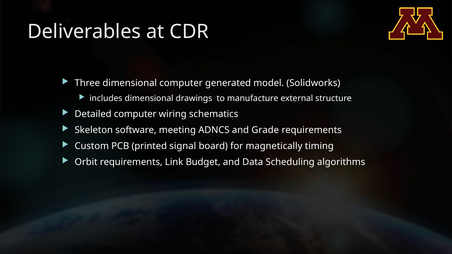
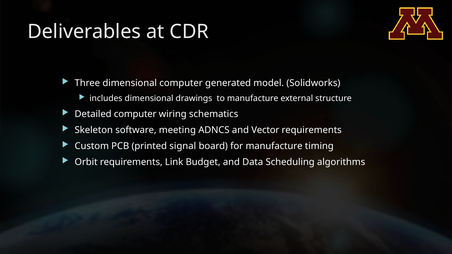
Grade: Grade -> Vector (265, 130)
for magnetically: magnetically -> manufacture (274, 146)
